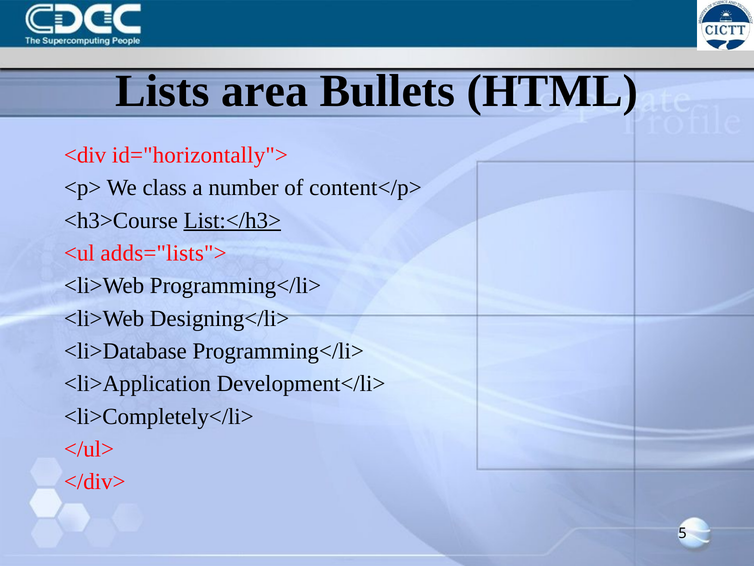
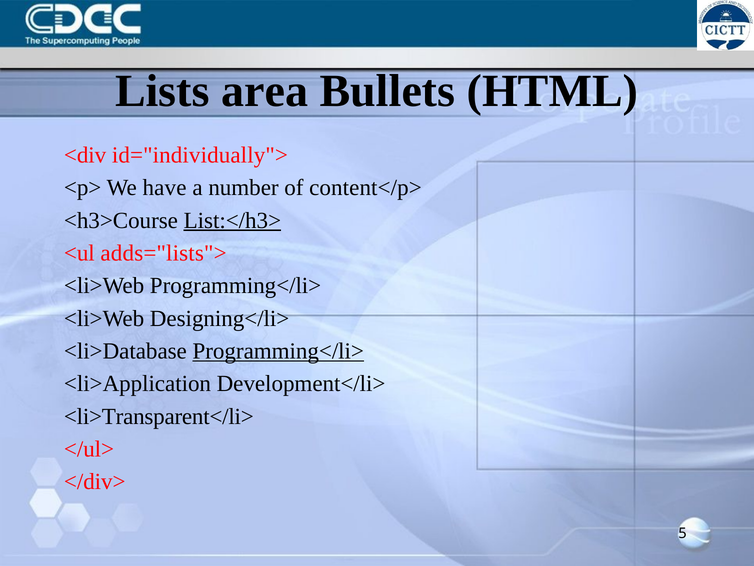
id="horizontally">: id="horizontally"> -> id="individually"> (200, 155)
class: class -> have (165, 188)
Programming</li> underline: none -> present (278, 351)
<li>Completely</li>: <li>Completely</li> -> <li>Transparent</li> (159, 416)
